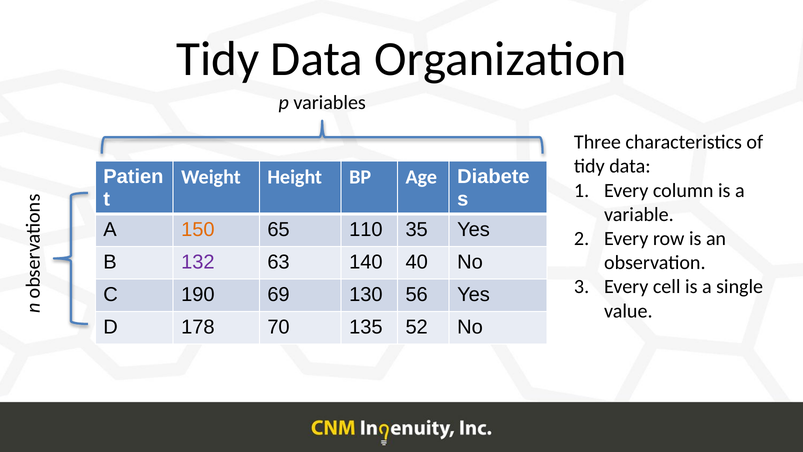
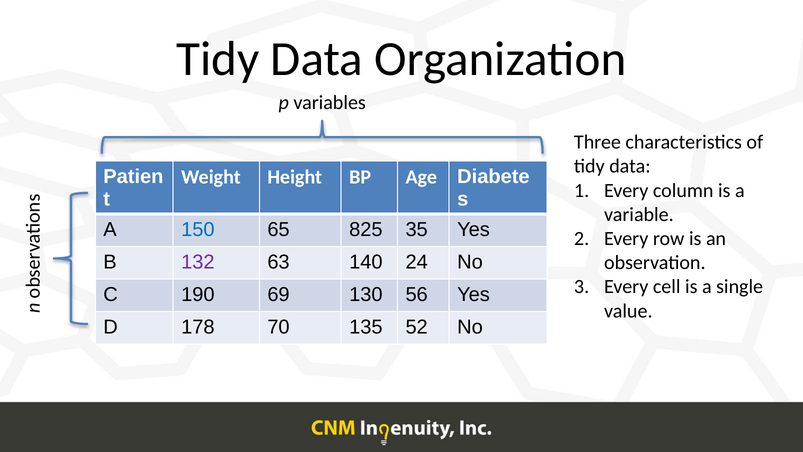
150 colour: orange -> blue (198, 229)
110: 110 -> 825 (366, 229)
40: 40 -> 24 (417, 262)
